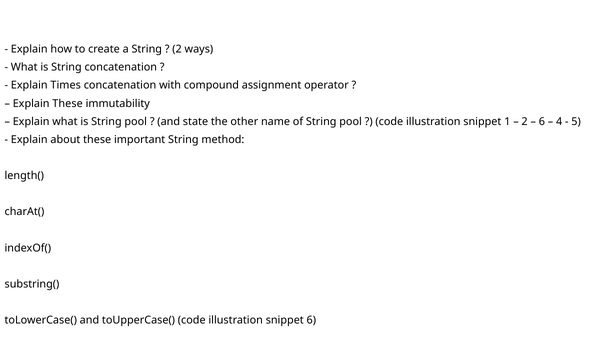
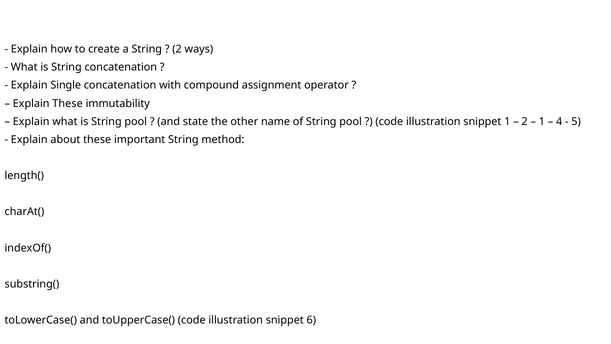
Times: Times -> Single (66, 85)
6: 6 -> 1 (542, 121)
